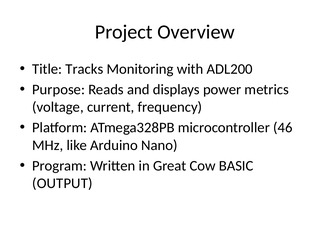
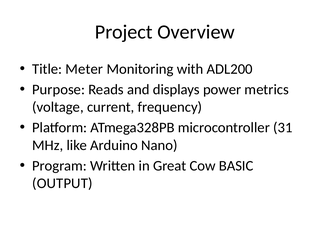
Tracks: Tracks -> Meter (84, 69)
46: 46 -> 31 (283, 128)
